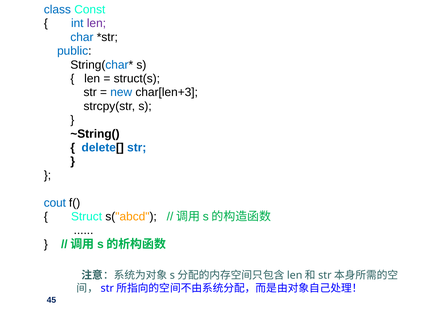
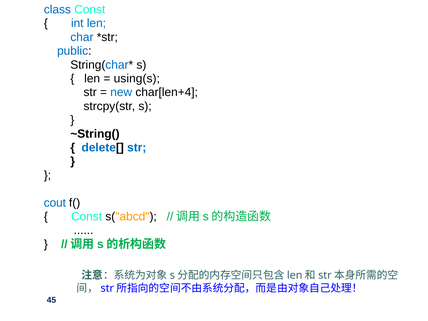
len colour: purple -> blue (96, 23)
struct(s: struct(s -> using(s (137, 79)
char[len+3: char[len+3 -> char[len+4 (167, 92)
Struct: Struct -> Const (87, 217)
